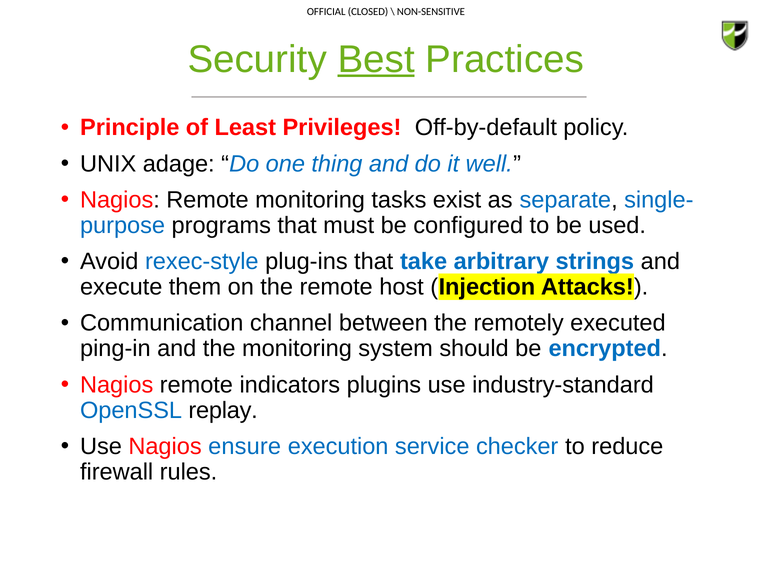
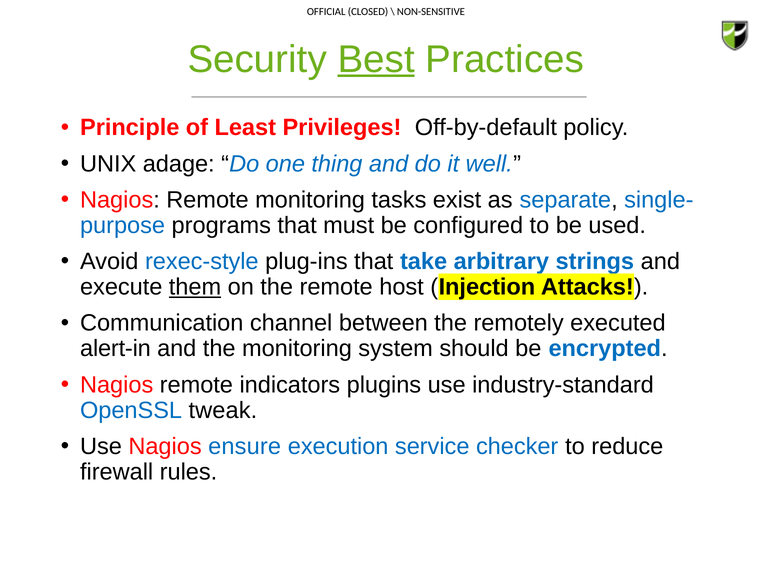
them underline: none -> present (195, 287)
ping-in: ping-in -> alert-in (115, 349)
replay: replay -> tweak (223, 410)
